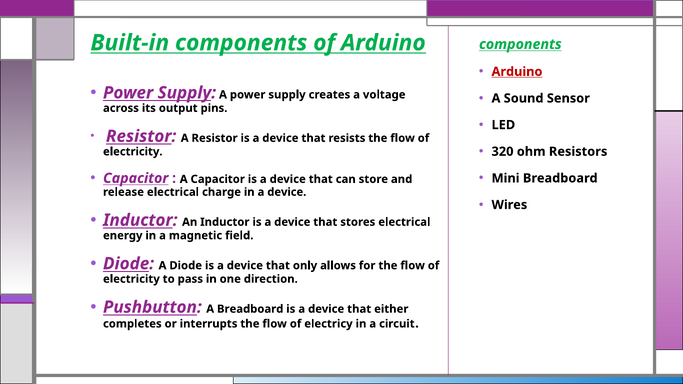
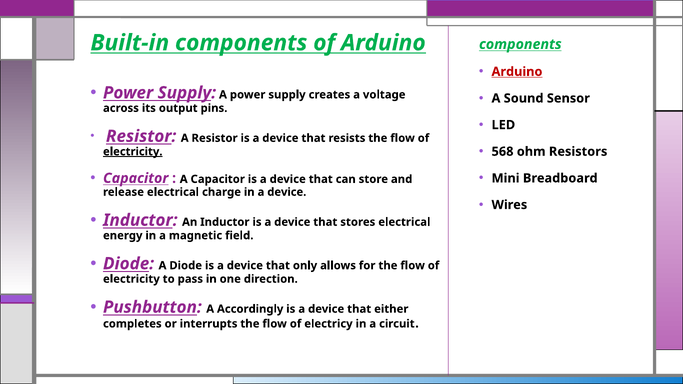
320: 320 -> 568 (503, 152)
electricity underline: none -> present (133, 152)
A Breadboard: Breadboard -> Accordingly (250, 309)
